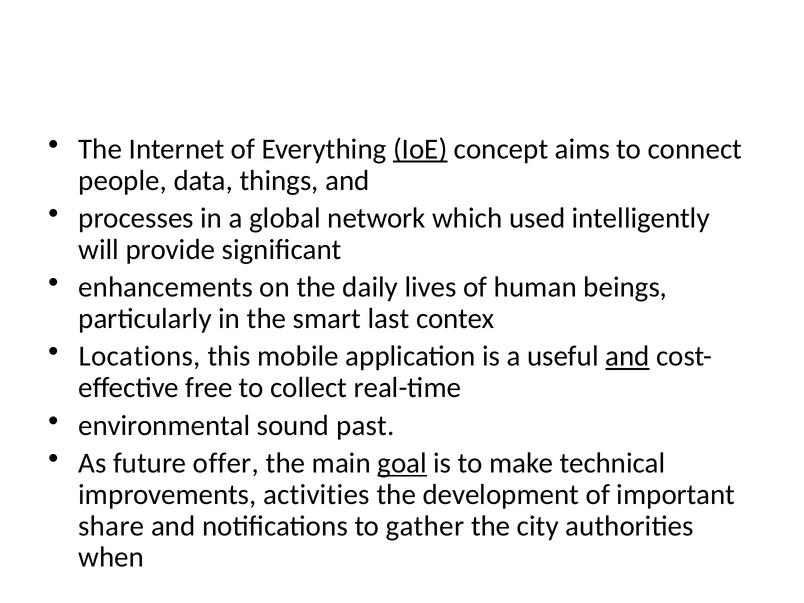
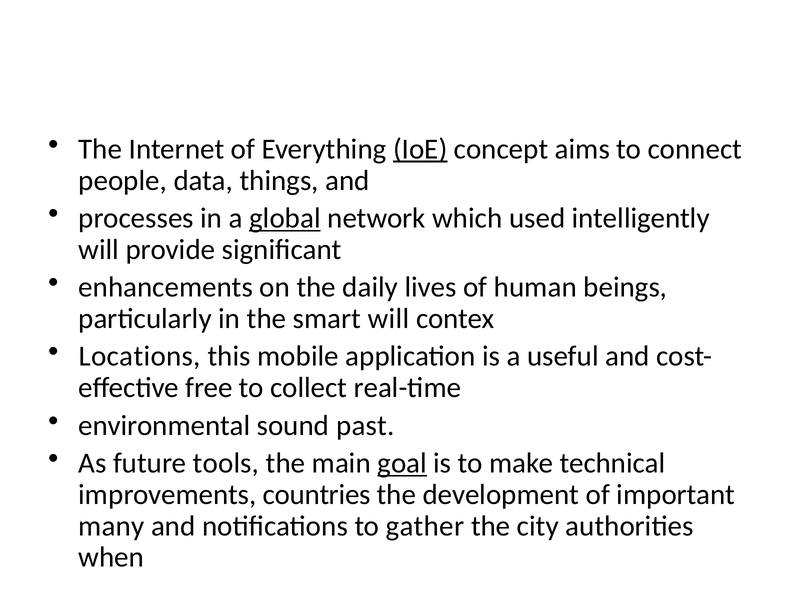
global underline: none -> present (285, 218)
smart last: last -> will (388, 319)
and underline: present -> none (627, 356)
offer: offer -> tools (226, 463)
activities: activities -> countries (317, 495)
share: share -> many (111, 526)
